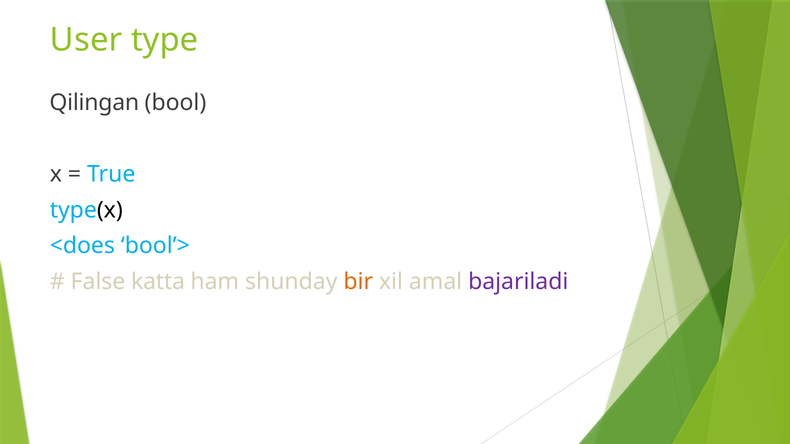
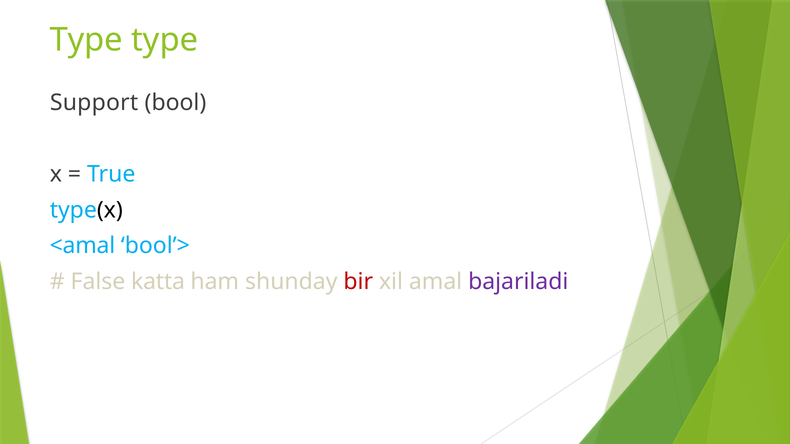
User: User -> Type (86, 40)
Qilingan: Qilingan -> Support (94, 103)
<does: <does -> <amal (82, 246)
bir colour: orange -> red (358, 282)
